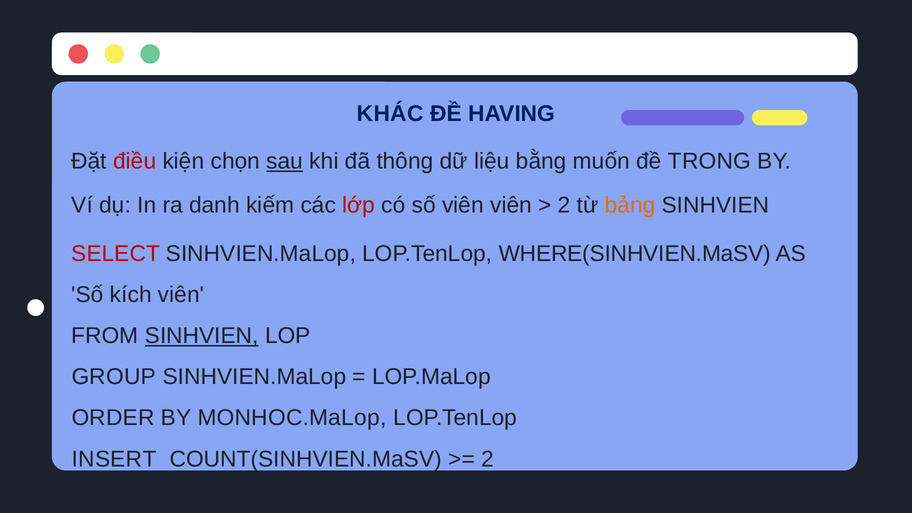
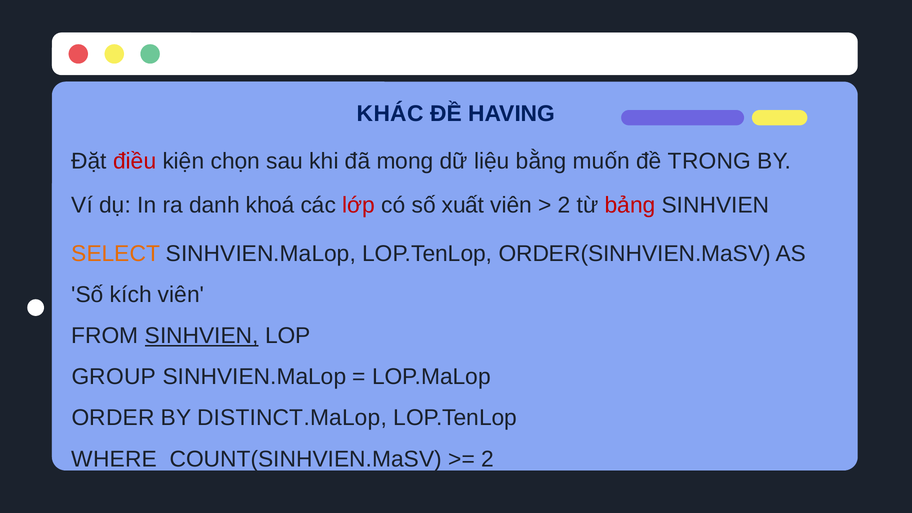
sau underline: present -> none (285, 161)
thông: thông -> mong (405, 161)
kiếm: kiếm -> khoá (270, 205)
số viên: viên -> xuất (463, 205)
bảng colour: orange -> red (630, 205)
SELECT colour: red -> orange (116, 254)
WHERE(SINHVIEN.MaSV: WHERE(SINHVIEN.MaSV -> ORDER(SINHVIEN.MaSV (635, 254)
MONHOC.MaLop: MONHOC.MaLop -> DISTINCT.MaLop (292, 418)
INSERT: INSERT -> WHERE (114, 459)
